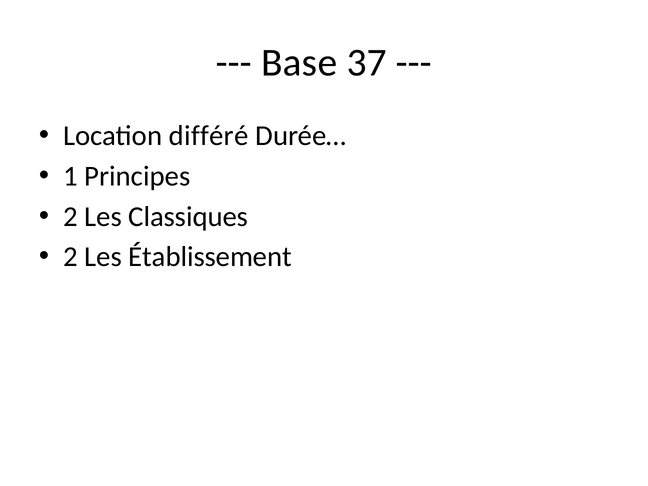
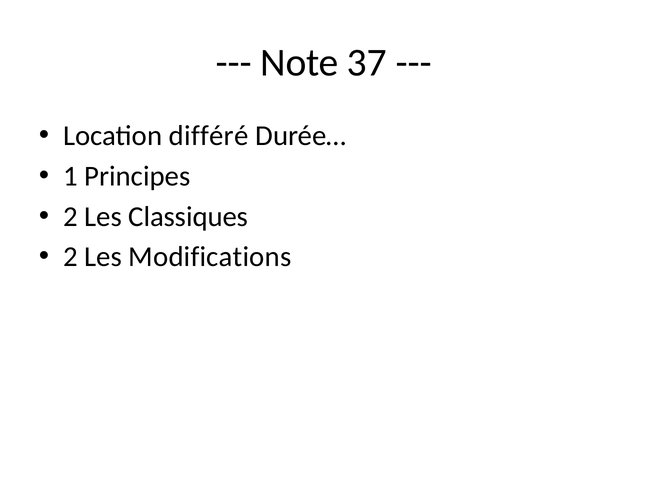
Base: Base -> Note (300, 63)
Établissement: Établissement -> Modifications (210, 257)
